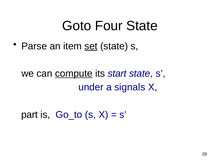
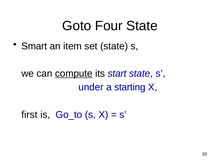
Parse: Parse -> Smart (34, 46)
set underline: present -> none (91, 46)
signals: signals -> starting (130, 87)
part: part -> first (29, 115)
